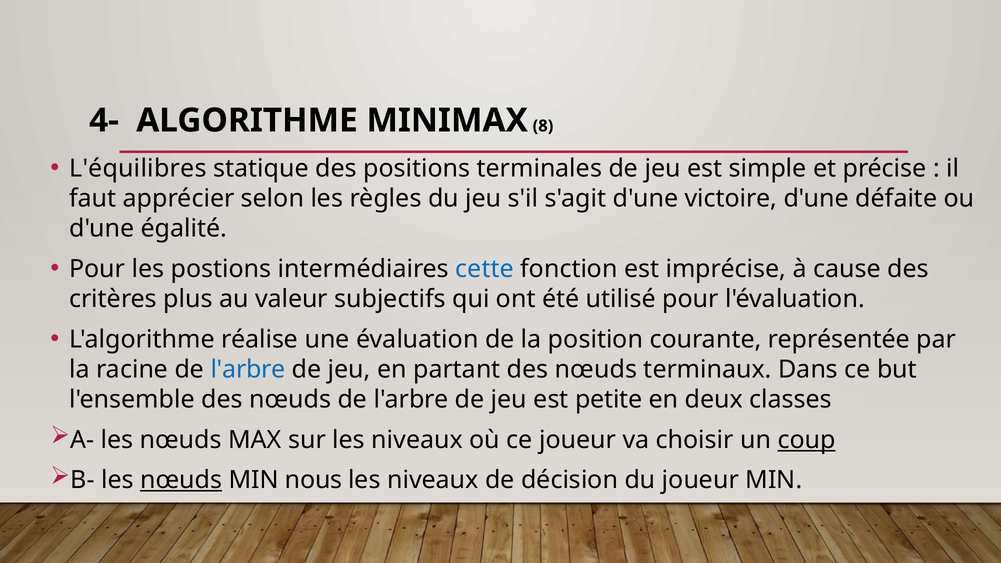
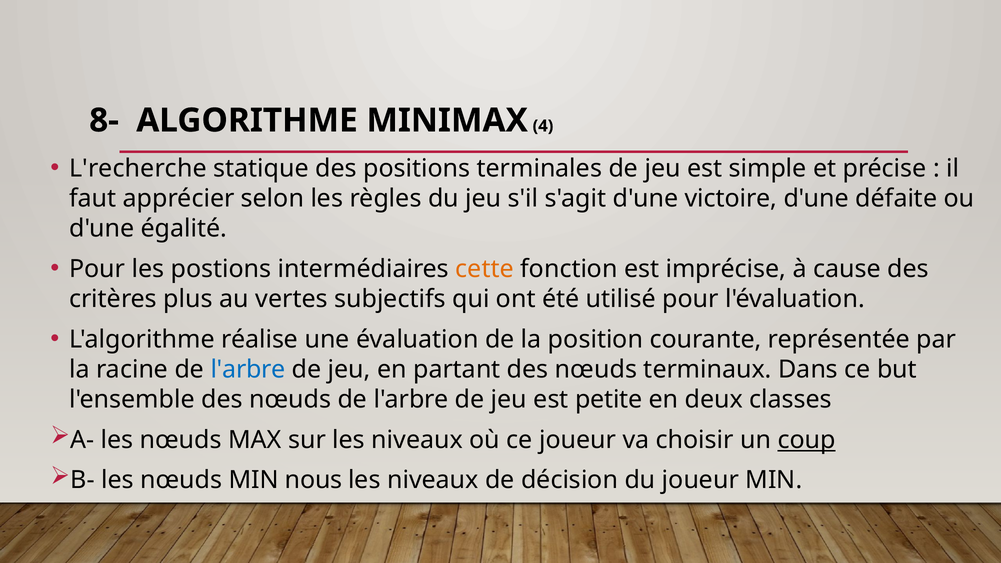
4-: 4- -> 8- (104, 120)
8: 8 -> 4 (543, 126)
L'équilibres: L'équilibres -> L'recherche (138, 168)
cette colour: blue -> orange (485, 269)
valeur: valeur -> vertes (291, 299)
nœuds underline: present -> none (181, 480)
